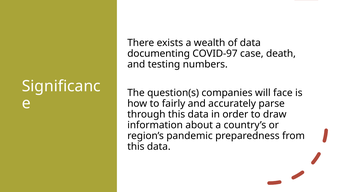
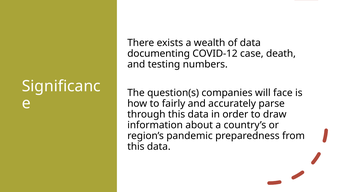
COVID-97: COVID-97 -> COVID-12 (215, 54)
